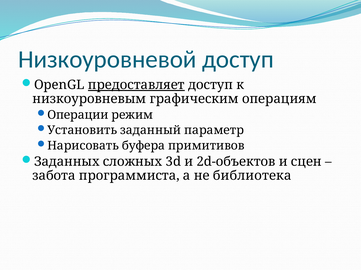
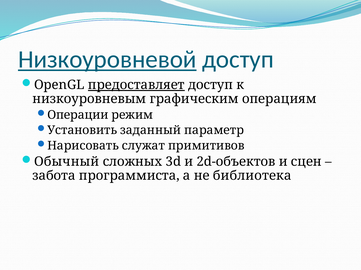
Низкоуровневой underline: none -> present (107, 60)
буфера: буфера -> служат (143, 146)
Заданных: Заданных -> Обычный (67, 162)
